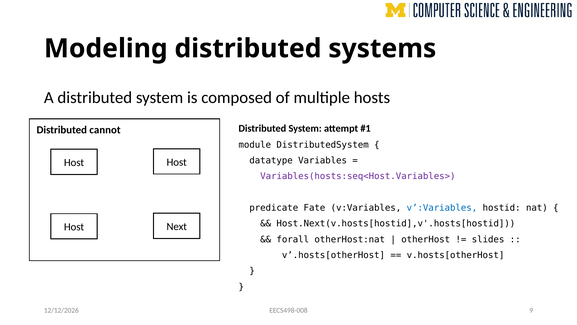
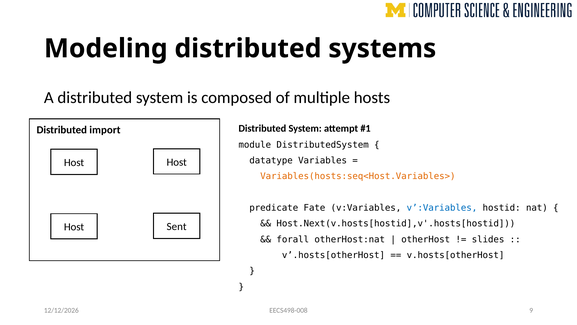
cannot: cannot -> import (105, 130)
Variables(hosts:seq<Host.Variables> colour: purple -> orange (358, 176)
Next: Next -> Sent (177, 226)
